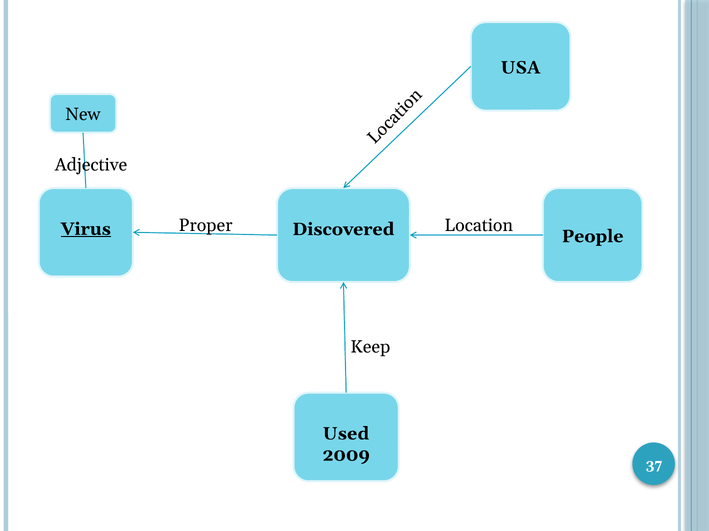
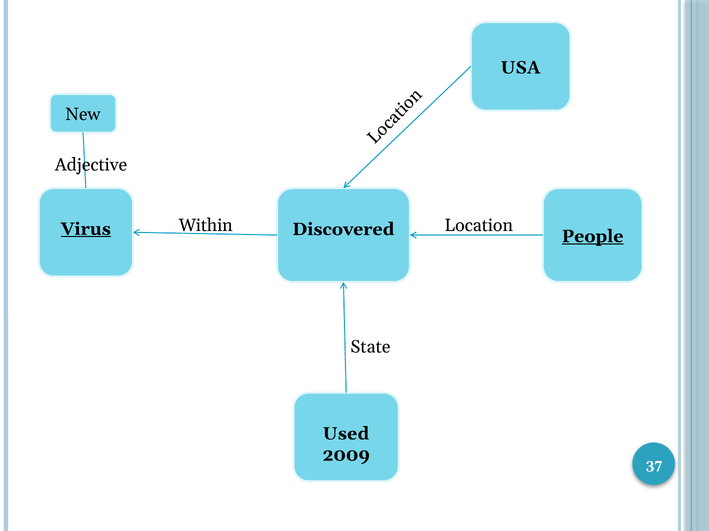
Proper: Proper -> Within (206, 226)
People underline: none -> present (593, 237)
Keep: Keep -> State (370, 347)
